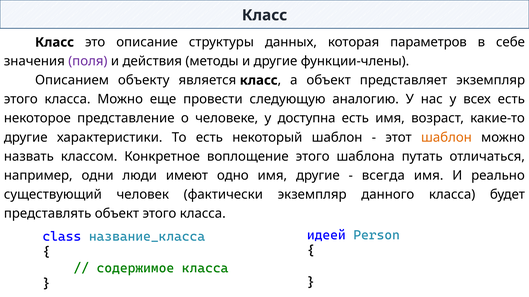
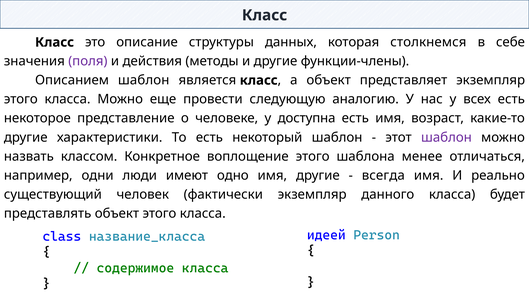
параметров: параметров -> столкнемся (428, 42)
Описанием объекту: объекту -> шаблон (144, 80)
шаблон colour: orange -> purple (446, 138)
путать: путать -> менее (422, 157)
